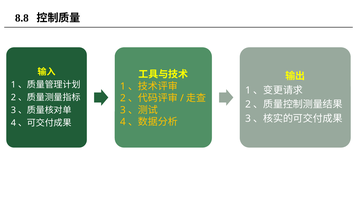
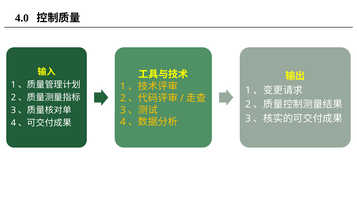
8.8: 8.8 -> 4.0 (22, 18)
